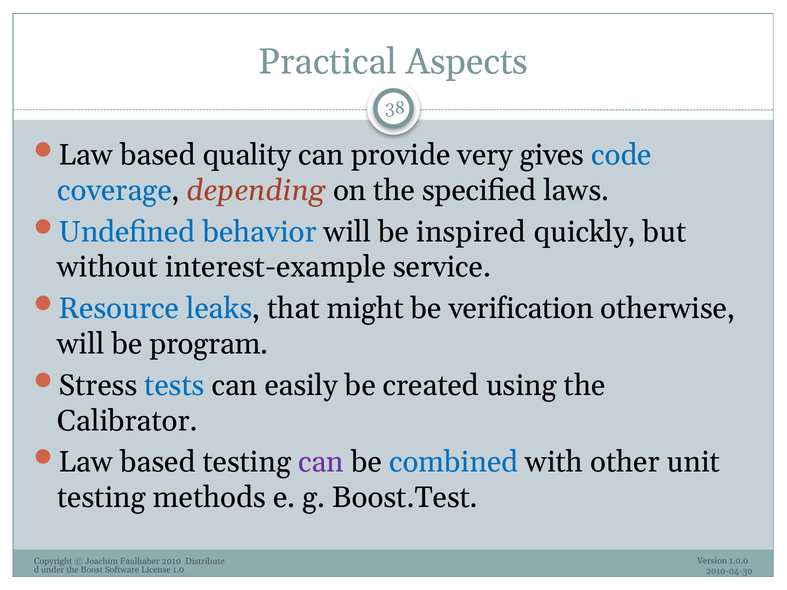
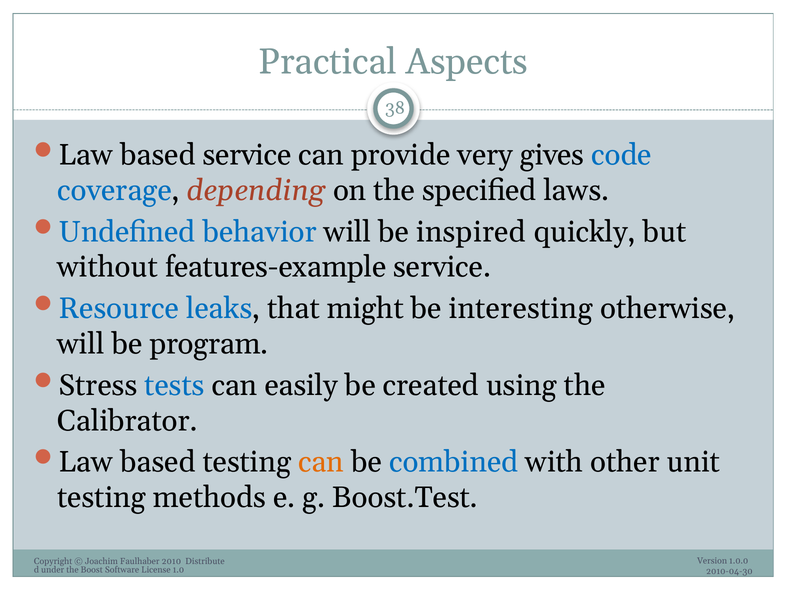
based quality: quality -> service (247, 155)
interest-example: interest-example -> features-example (276, 267)
verification: verification -> interesting (521, 309)
can colour: purple -> orange (321, 462)
